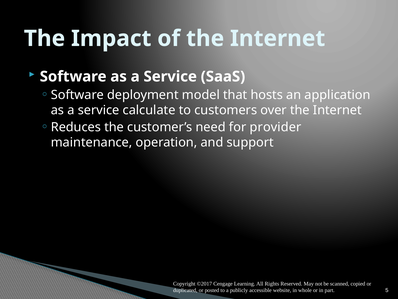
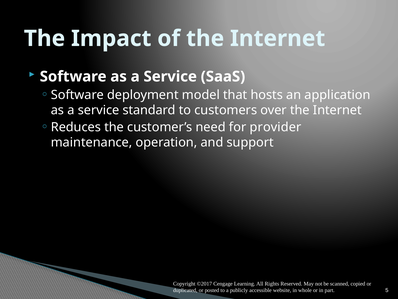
calculate: calculate -> standard (149, 110)
